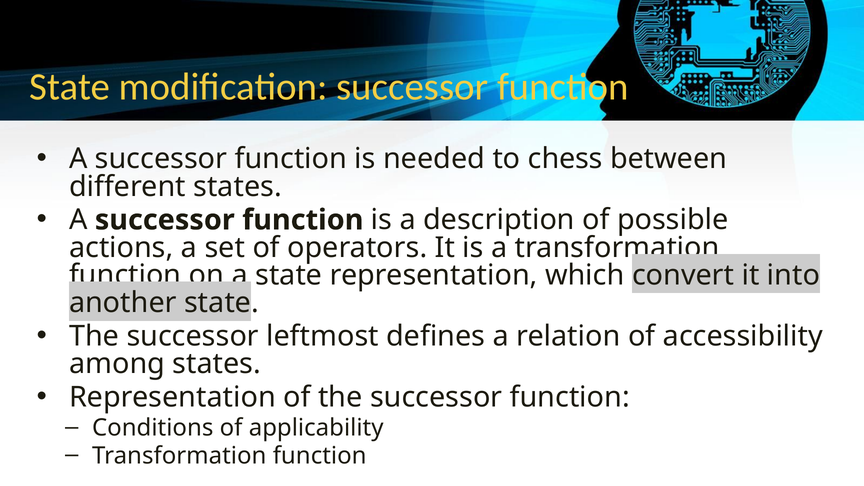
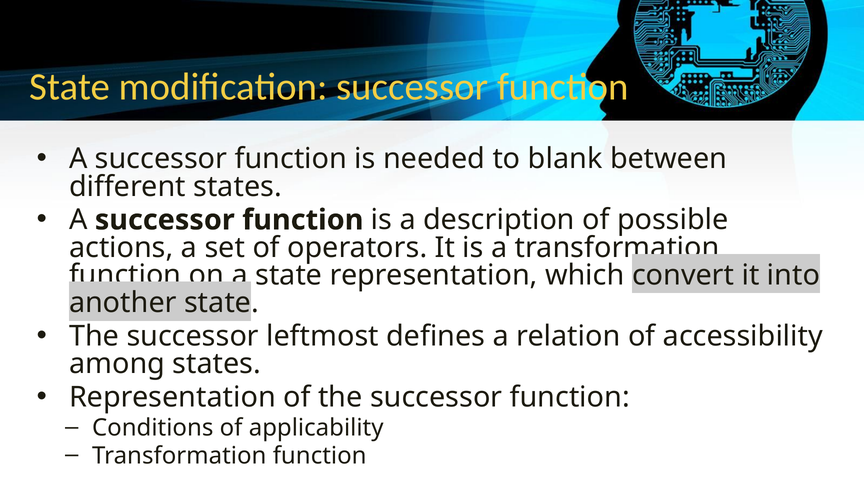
chess: chess -> blank (565, 159)
